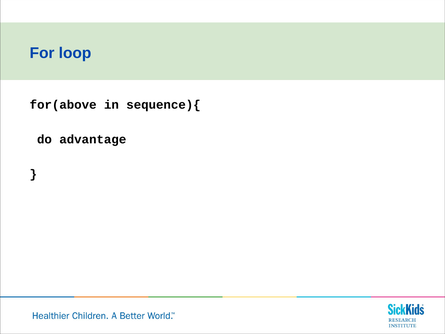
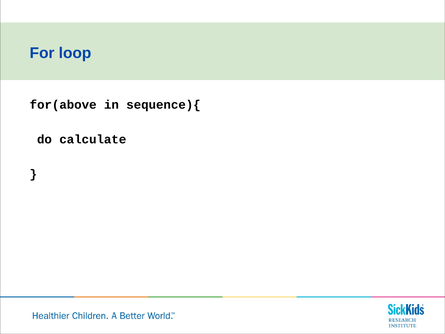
advantage: advantage -> calculate (93, 139)
